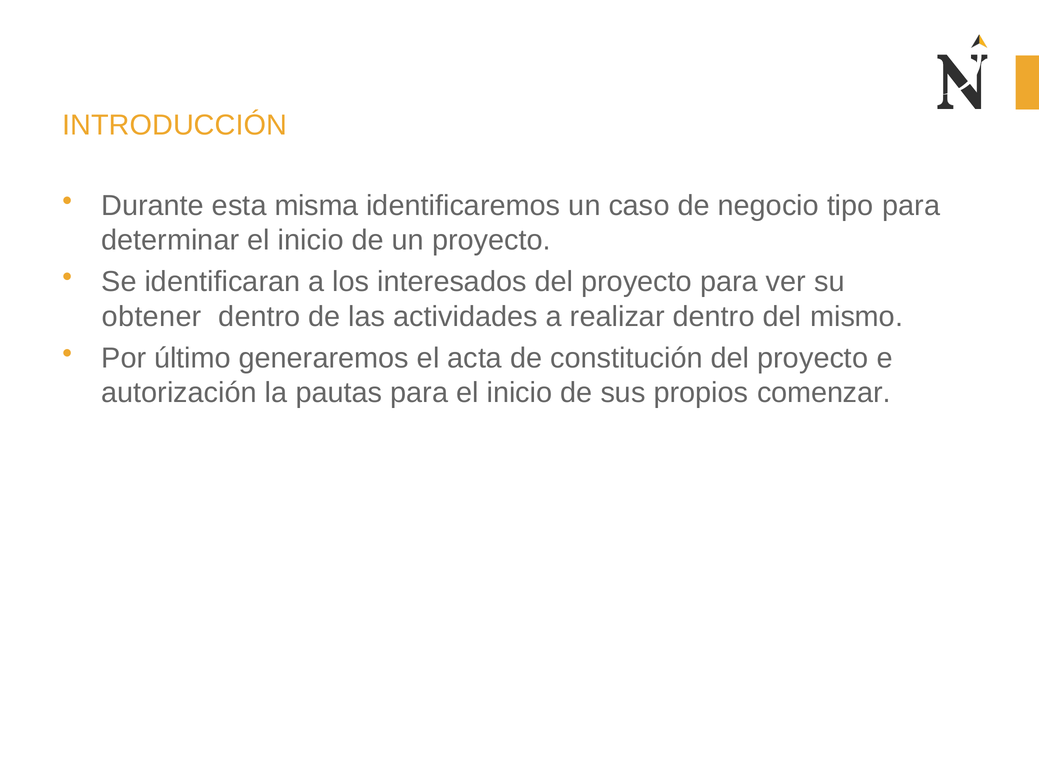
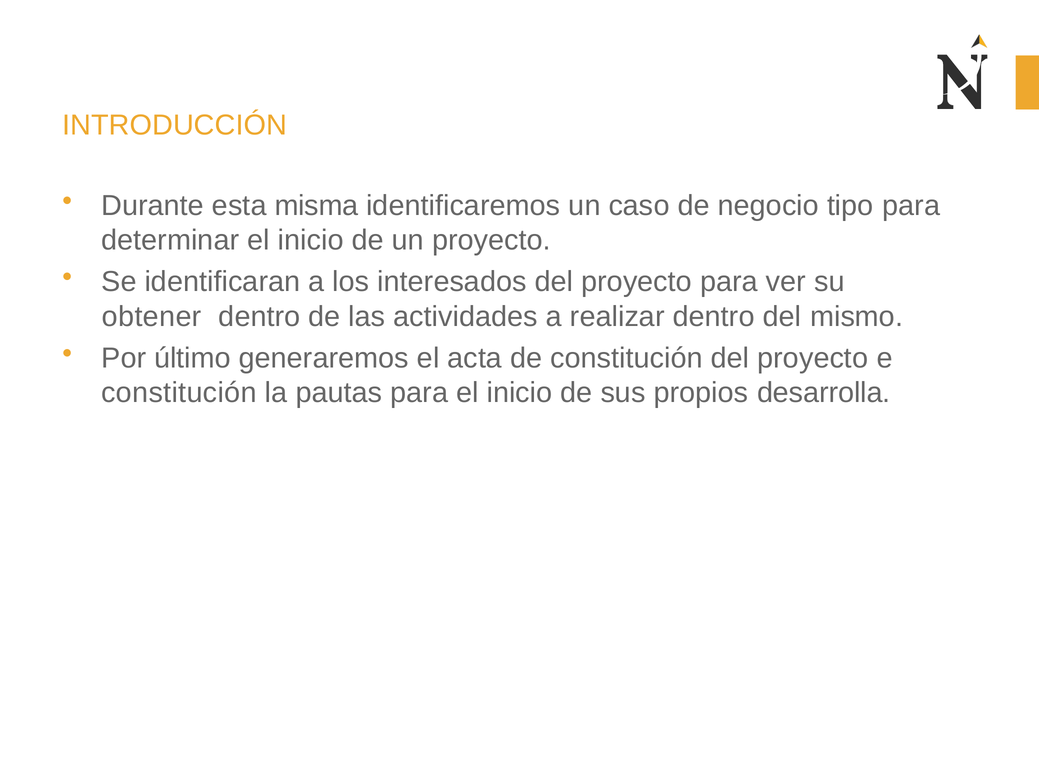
autorización: autorización -> constitución (179, 392)
comenzar: comenzar -> desarrolla (824, 392)
